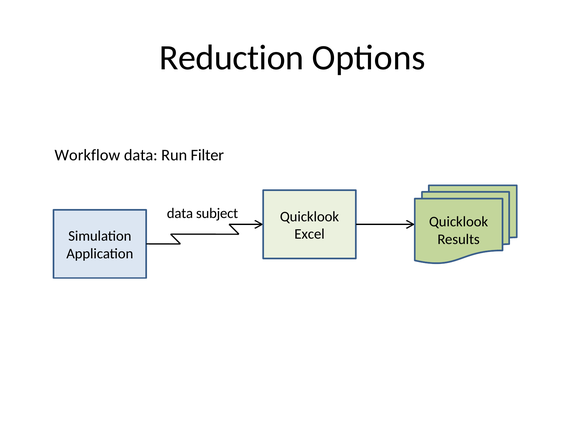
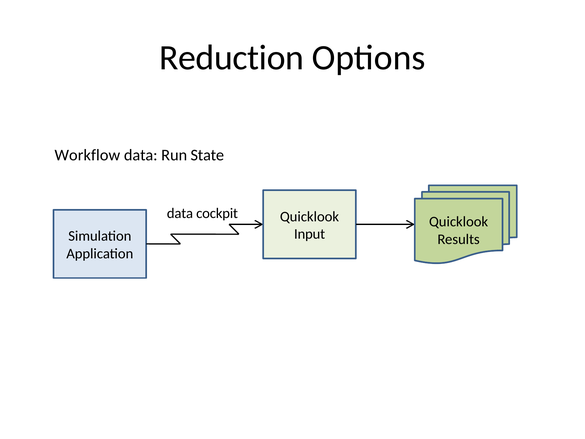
Filter: Filter -> State (207, 155)
subject: subject -> cockpit (217, 213)
Excel: Excel -> Input (310, 234)
